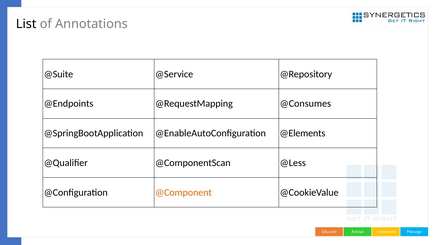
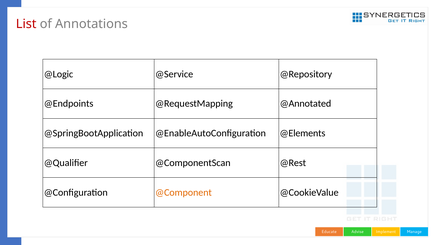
List colour: black -> red (26, 24)
@Suite: @Suite -> @Logic (59, 74)
@Consumes: @Consumes -> @Annotated (305, 104)
@Less: @Less -> @Rest (293, 163)
